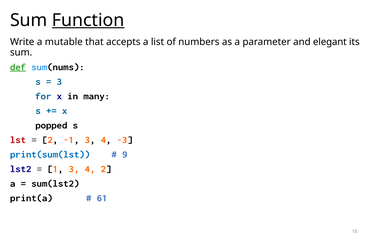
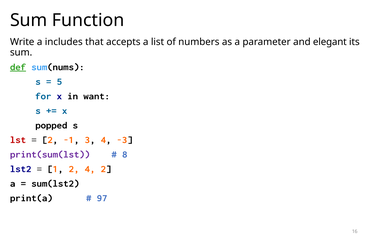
Function underline: present -> none (88, 20)
mutable: mutable -> includes (64, 42)
3: 3 -> 5 (59, 81)
many: many -> want (97, 96)
print(sum(lst colour: blue -> purple (50, 154)
9: 9 -> 8 (125, 154)
1 3: 3 -> 2 (74, 169)
61: 61 -> 97 (102, 198)
